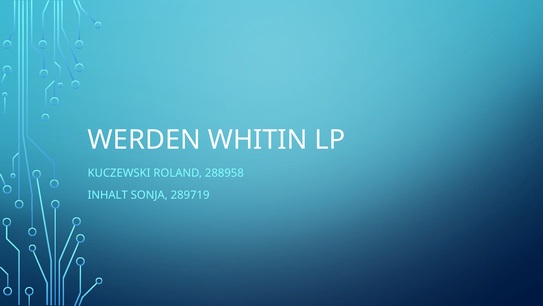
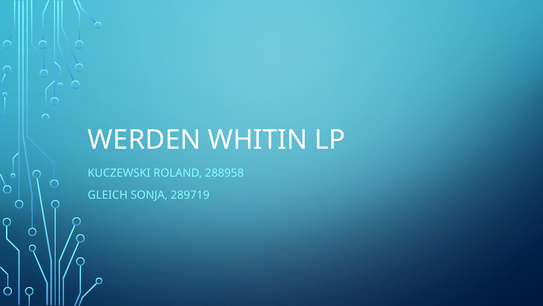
INHALT: INHALT -> GLEICH (108, 195)
